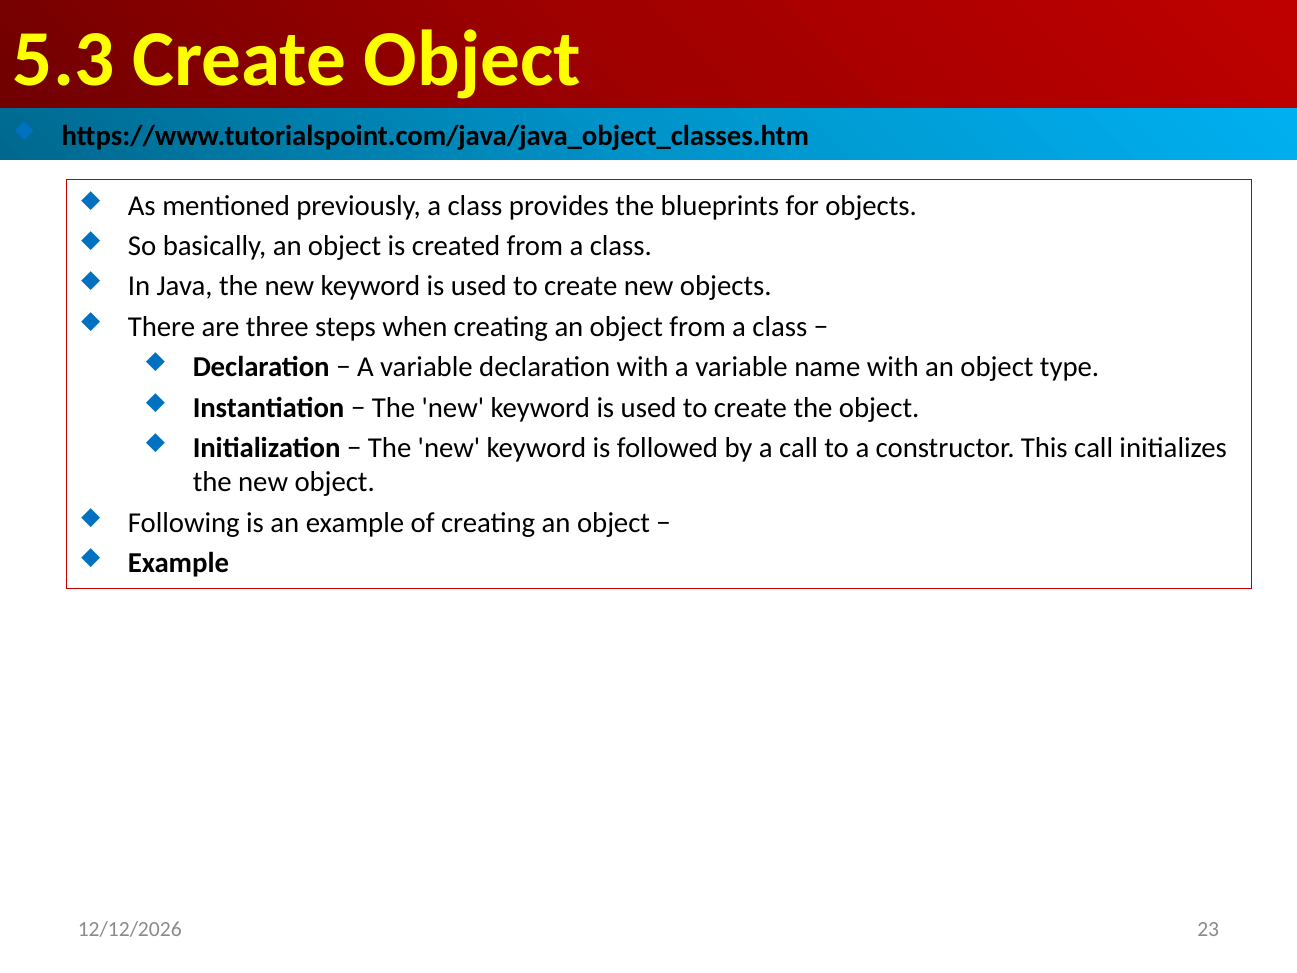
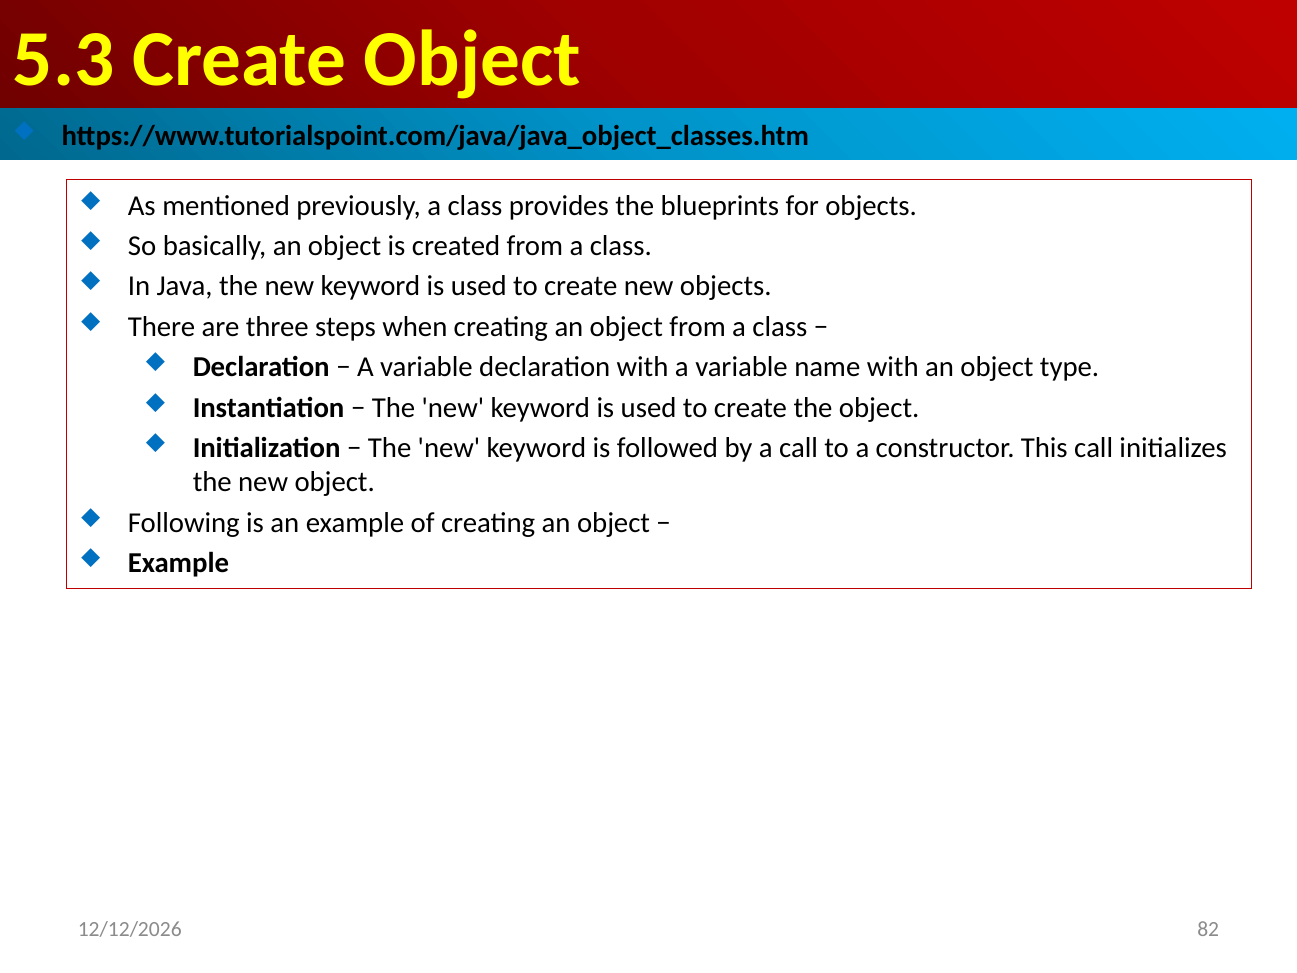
23: 23 -> 82 (1208, 929)
